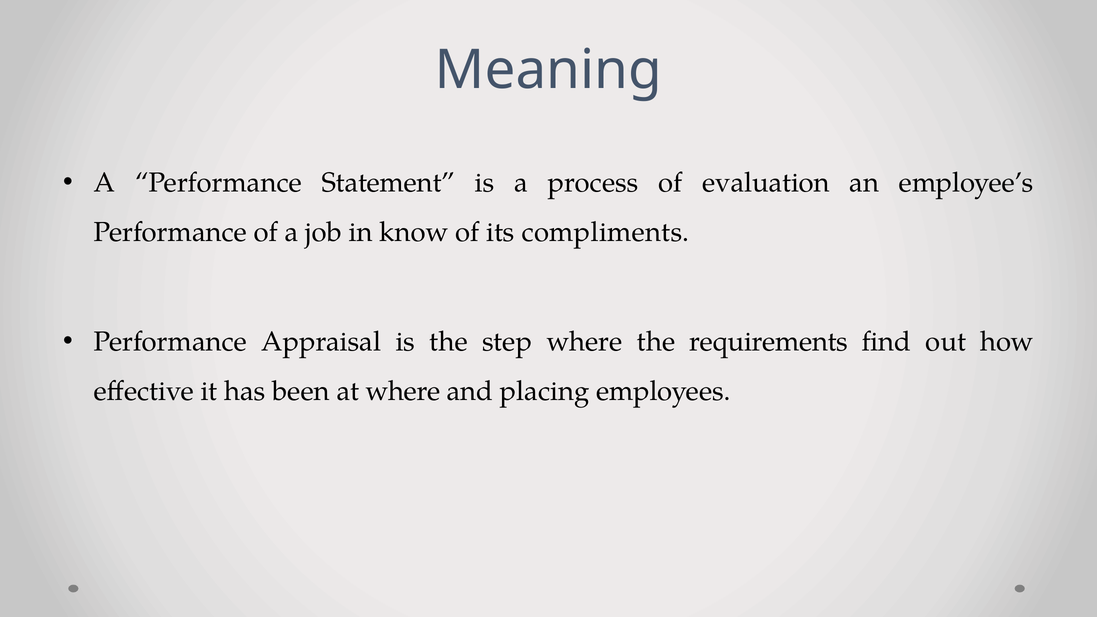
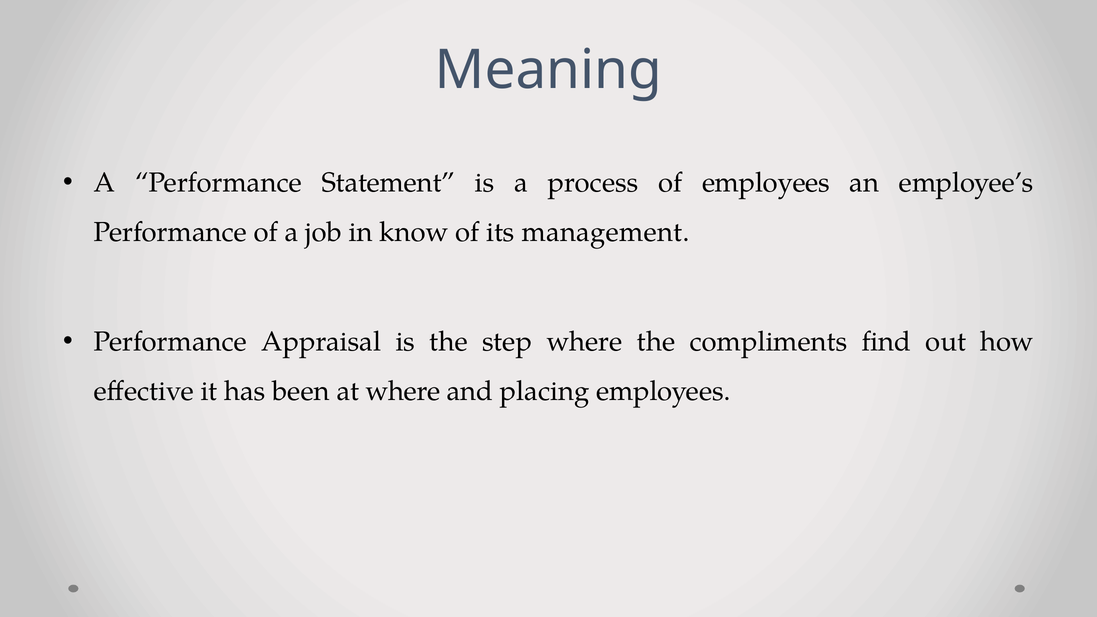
of evaluation: evaluation -> employees (766, 183)
compliments: compliments -> management (606, 232)
requirements: requirements -> compliments (769, 342)
